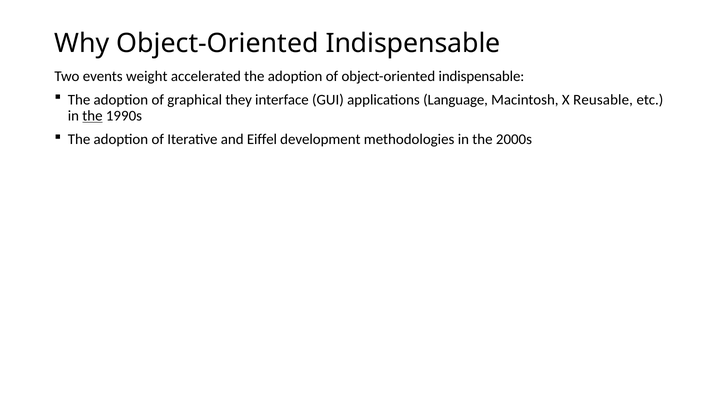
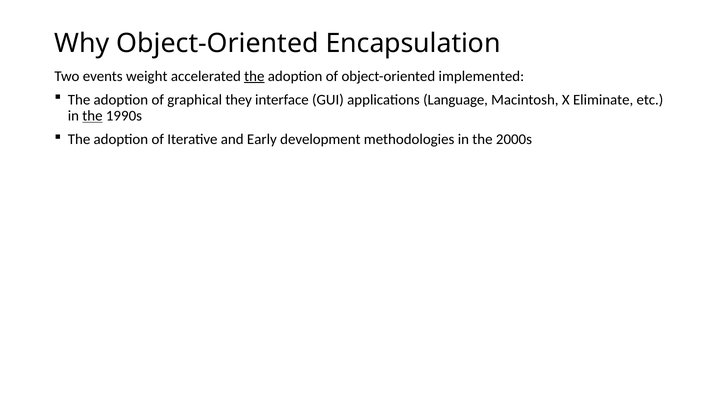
Why Object-Oriented Indispensable: Indispensable -> Encapsulation (413, 43)
the underline: none -> present (254, 76)
of object-oriented indispensable: indispensable -> implemented (481, 76)
Reusable: Reusable -> Eliminate (603, 100)
Eiffel: Eiffel -> Early (262, 140)
